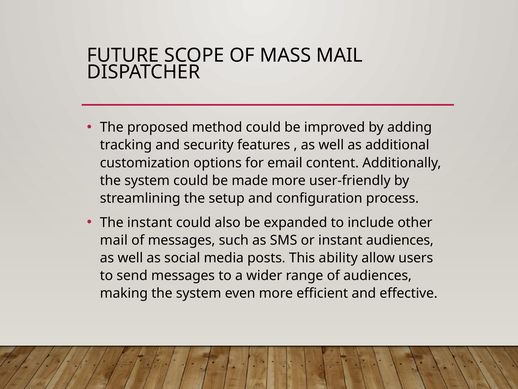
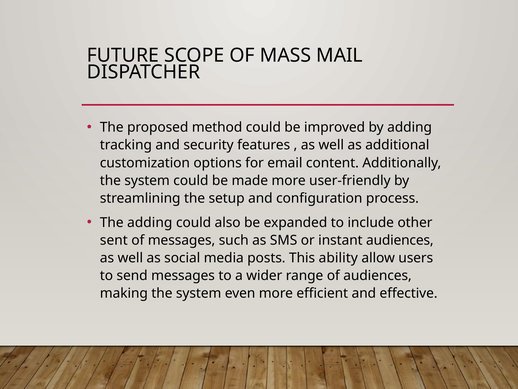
The instant: instant -> adding (150, 222)
mail: mail -> sent (114, 240)
